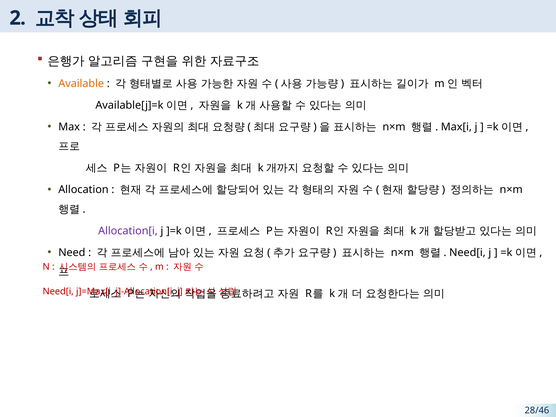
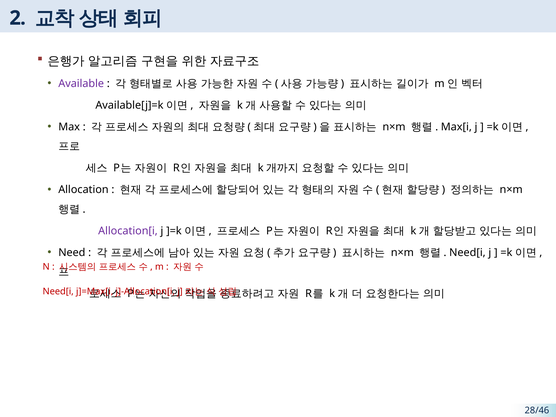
Available colour: orange -> purple (81, 84)
